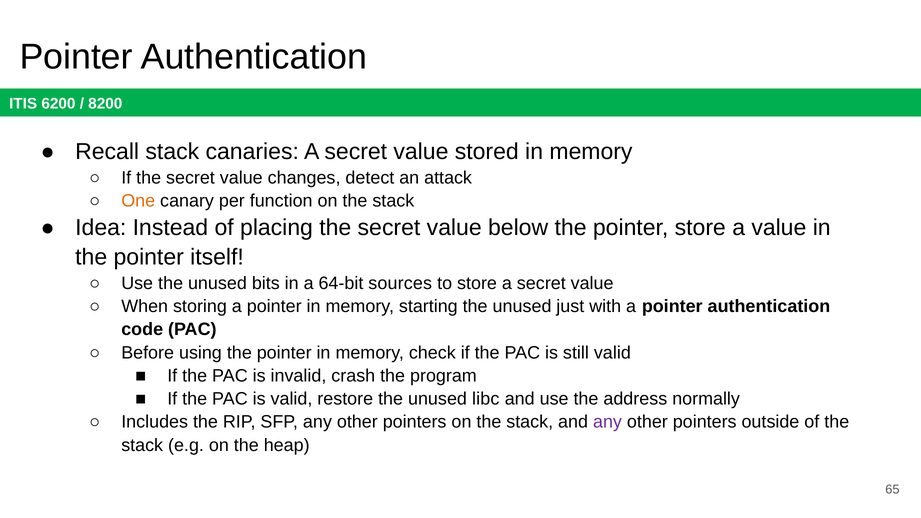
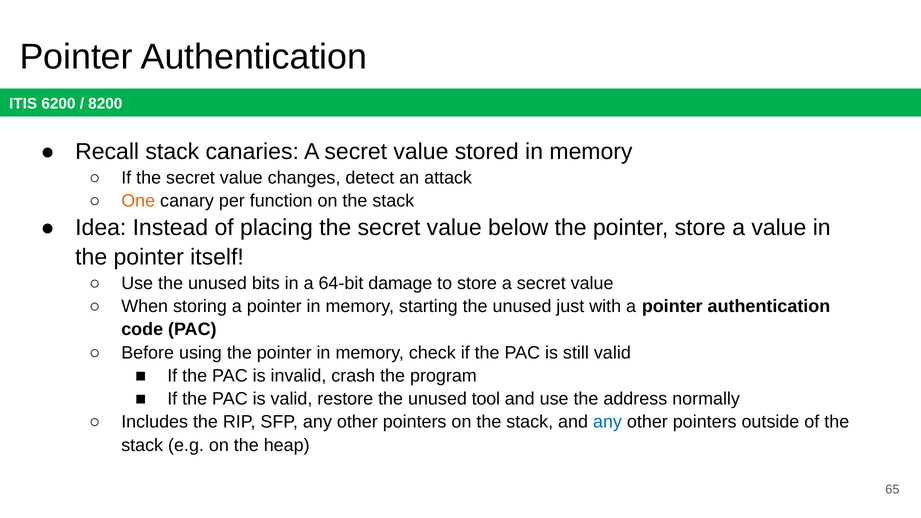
sources: sources -> damage (400, 283)
libc: libc -> tool (486, 399)
any colour: purple -> blue (607, 422)
